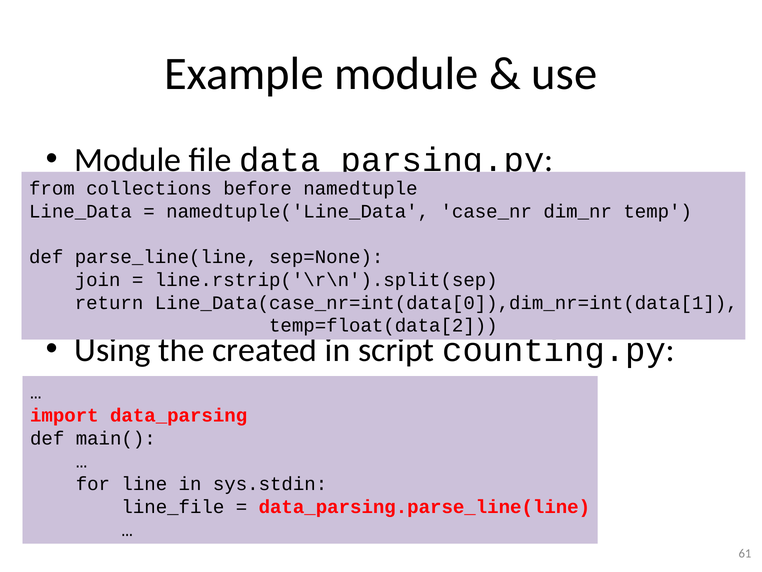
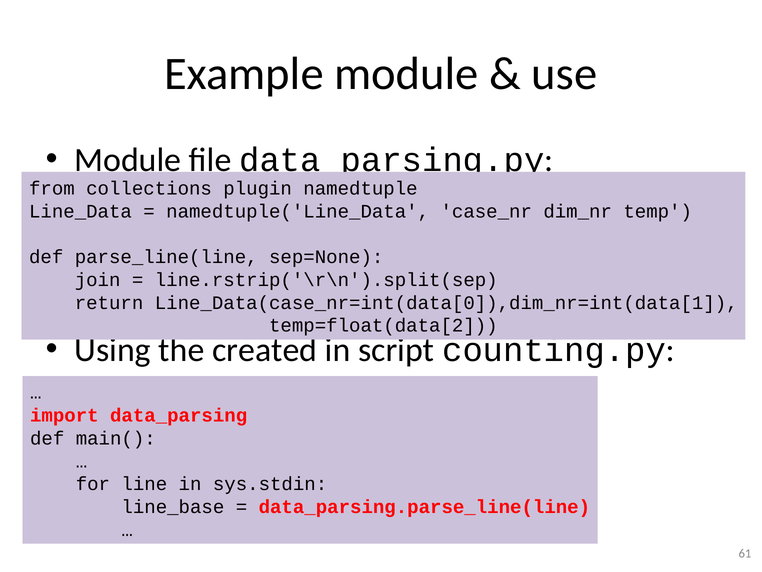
before: before -> plugin (258, 188)
line_file: line_file -> line_base (173, 507)
